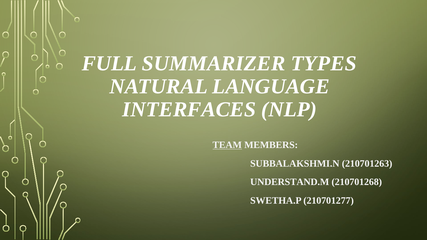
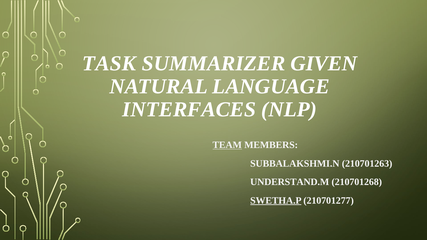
FULL: FULL -> TASK (109, 64)
TYPES: TYPES -> GIVEN (324, 64)
SWETHA.P underline: none -> present (276, 201)
